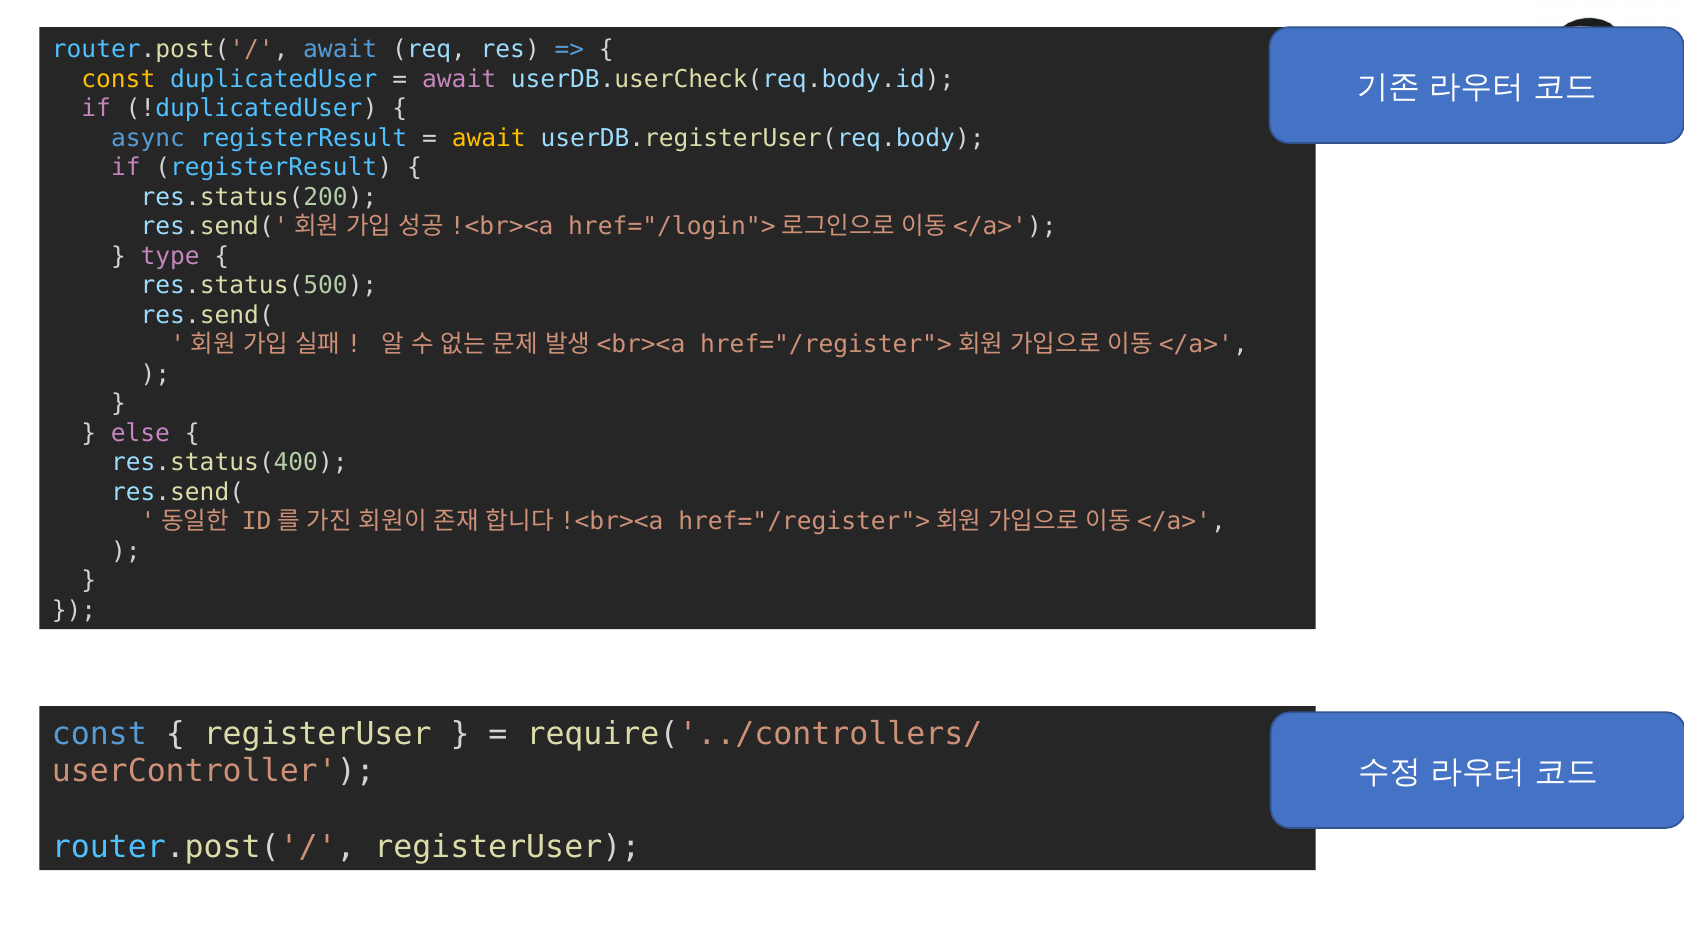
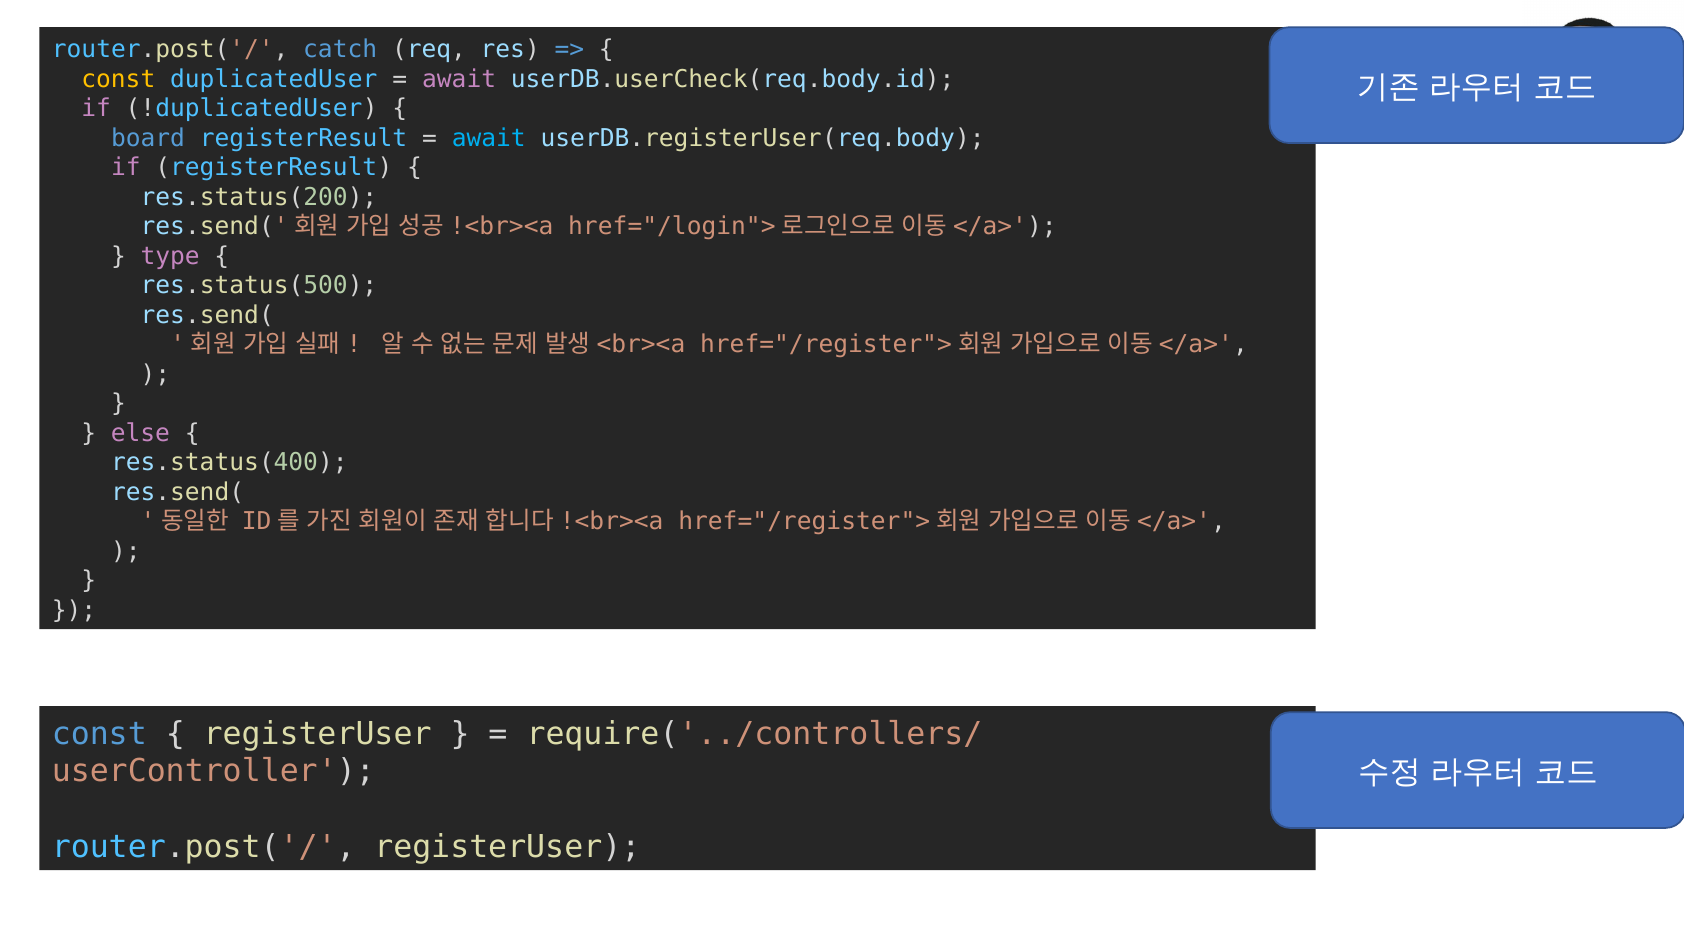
router.post('/ await: await -> catch (340, 50)
async: async -> board (148, 138)
await colour: yellow -> light blue (489, 138)
